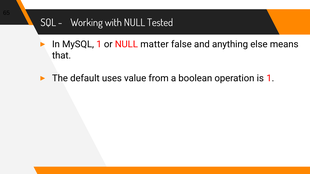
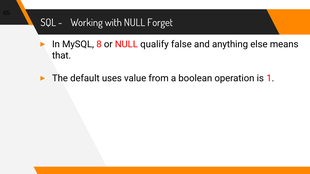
Tested: Tested -> Forget (160, 23)
MySQL 1: 1 -> 8 (99, 44)
matter: matter -> qualify (154, 44)
